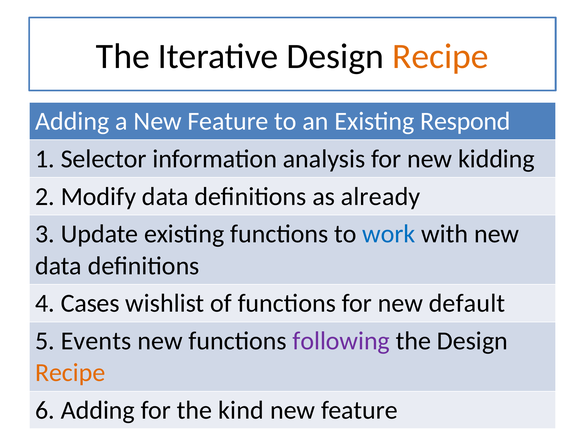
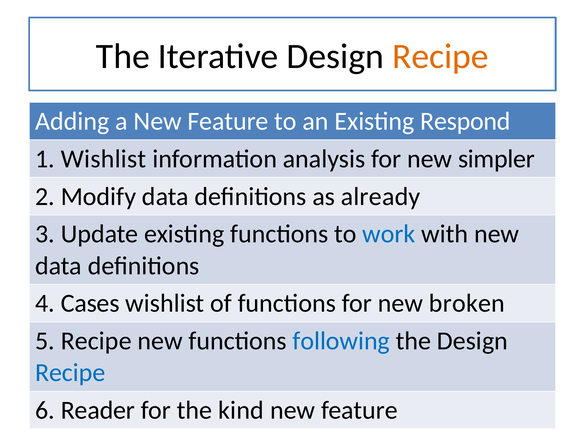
1 Selector: Selector -> Wishlist (103, 159)
kidding: kidding -> simpler (497, 159)
default: default -> broken (467, 304)
5 Events: Events -> Recipe (96, 342)
following colour: purple -> blue (341, 342)
Recipe colour: orange -> blue (70, 373)
6 Adding: Adding -> Reader (98, 411)
